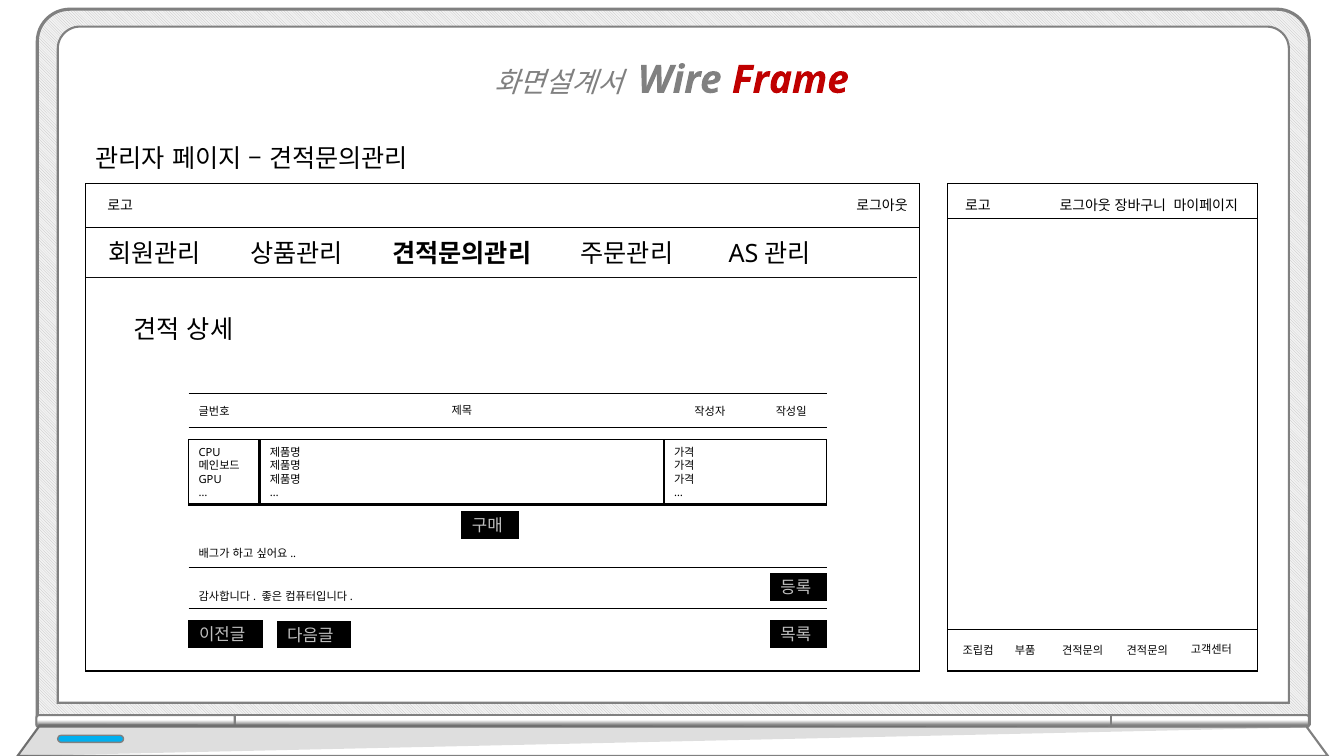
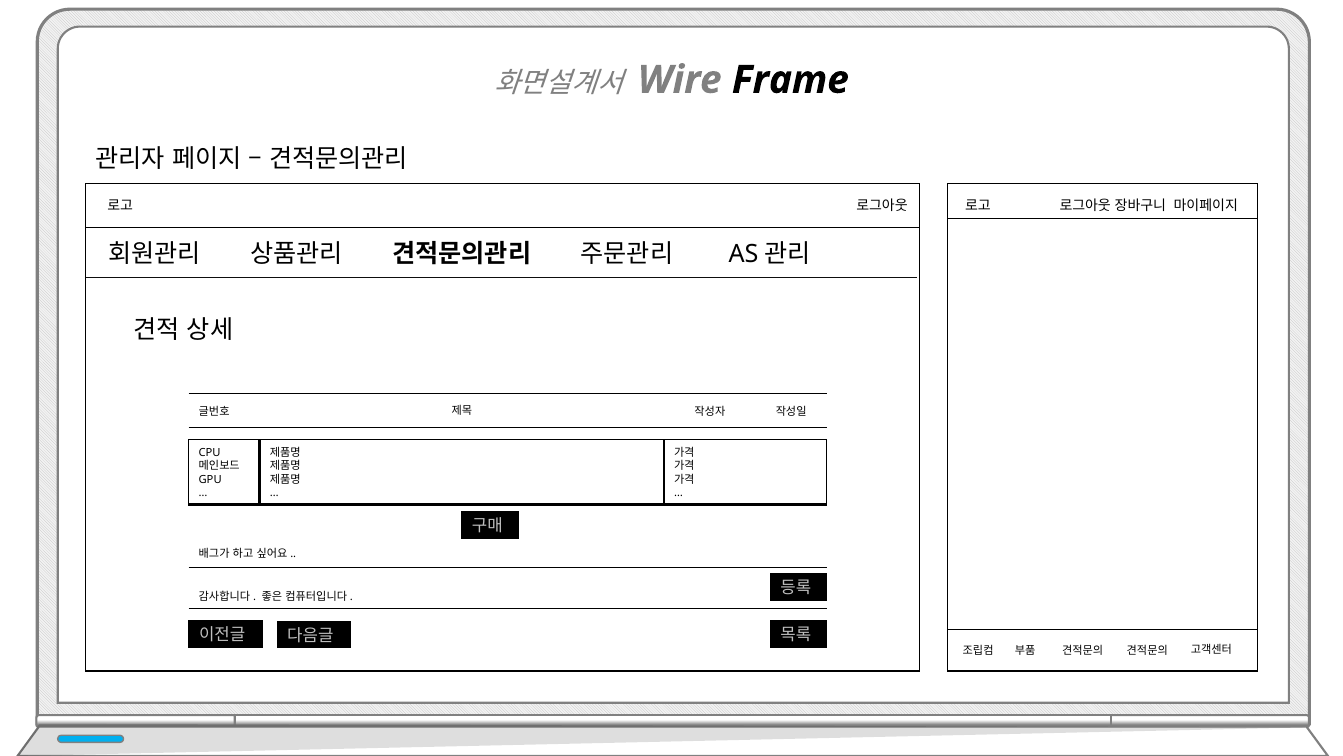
Frame colour: red -> black (790, 80)
